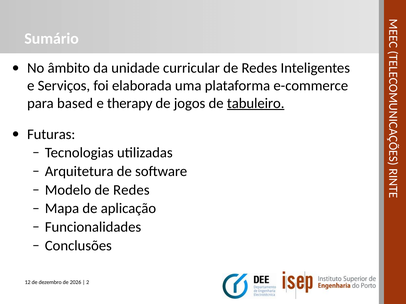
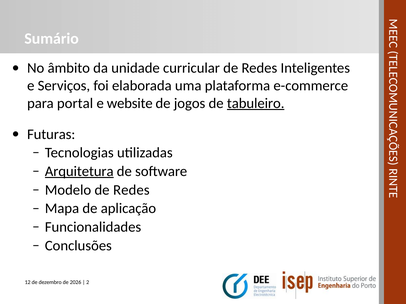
based: based -> portal (75, 103)
therapy: therapy -> website (130, 103)
Arquitetura underline: none -> present (79, 172)
